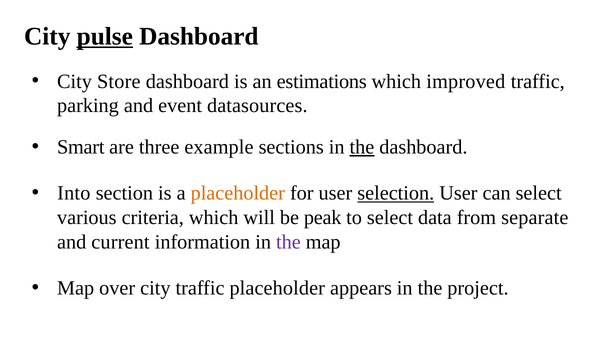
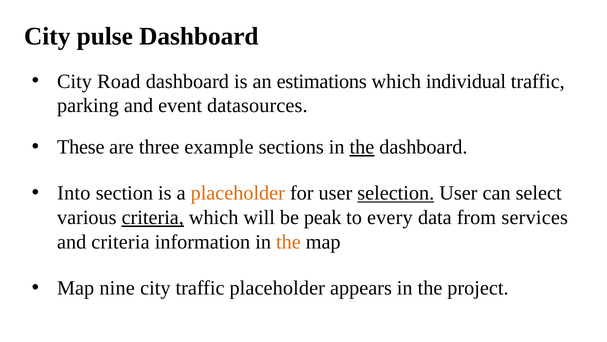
pulse underline: present -> none (105, 36)
Store: Store -> Road (119, 81)
improved: improved -> individual (466, 81)
Smart: Smart -> These (81, 147)
criteria underline: none -> present (153, 217)
to select: select -> every (390, 217)
separate: separate -> services (535, 217)
and current: current -> criteria (120, 241)
the colour: purple -> orange (288, 241)
over: over -> nine (117, 288)
